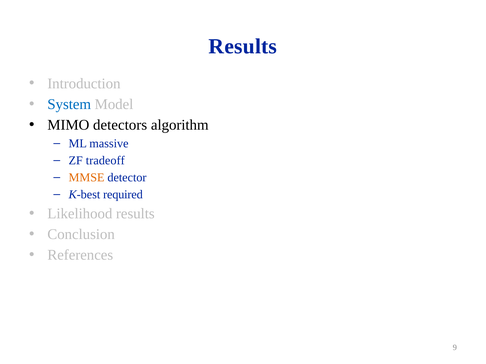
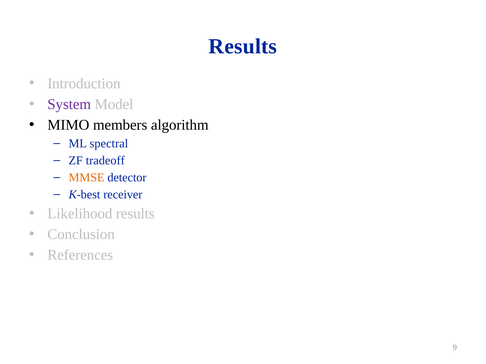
System colour: blue -> purple (69, 104)
detectors: detectors -> members (120, 125)
massive: massive -> spectral (109, 144)
required: required -> receiver (123, 195)
